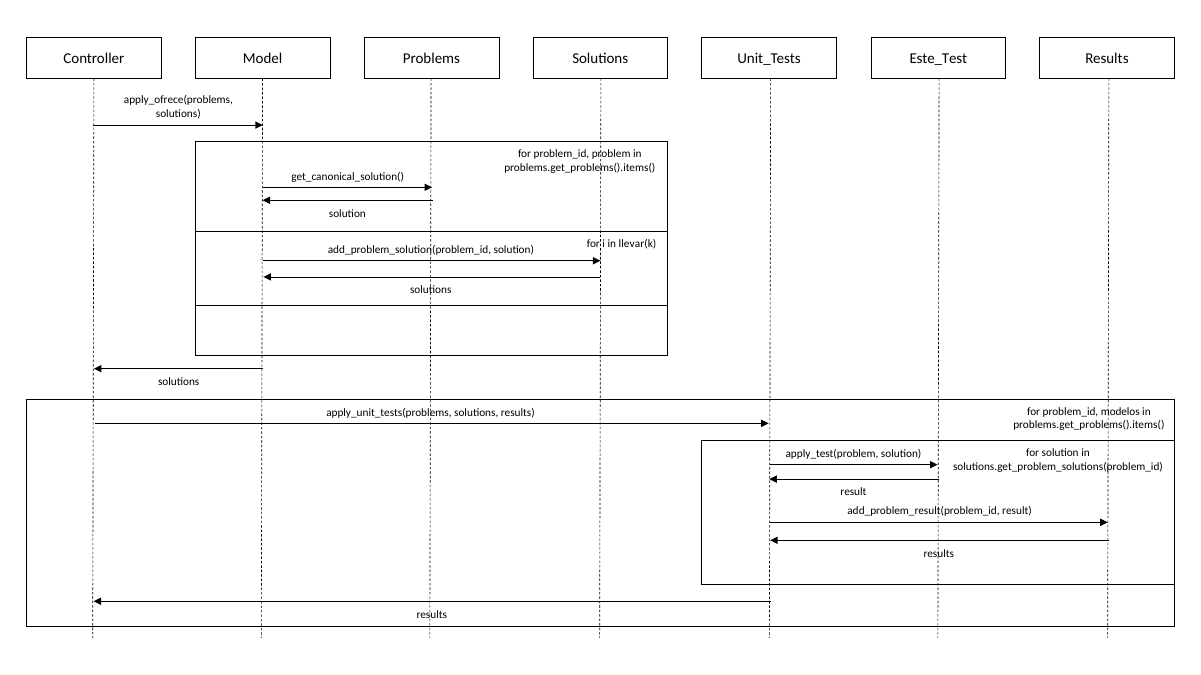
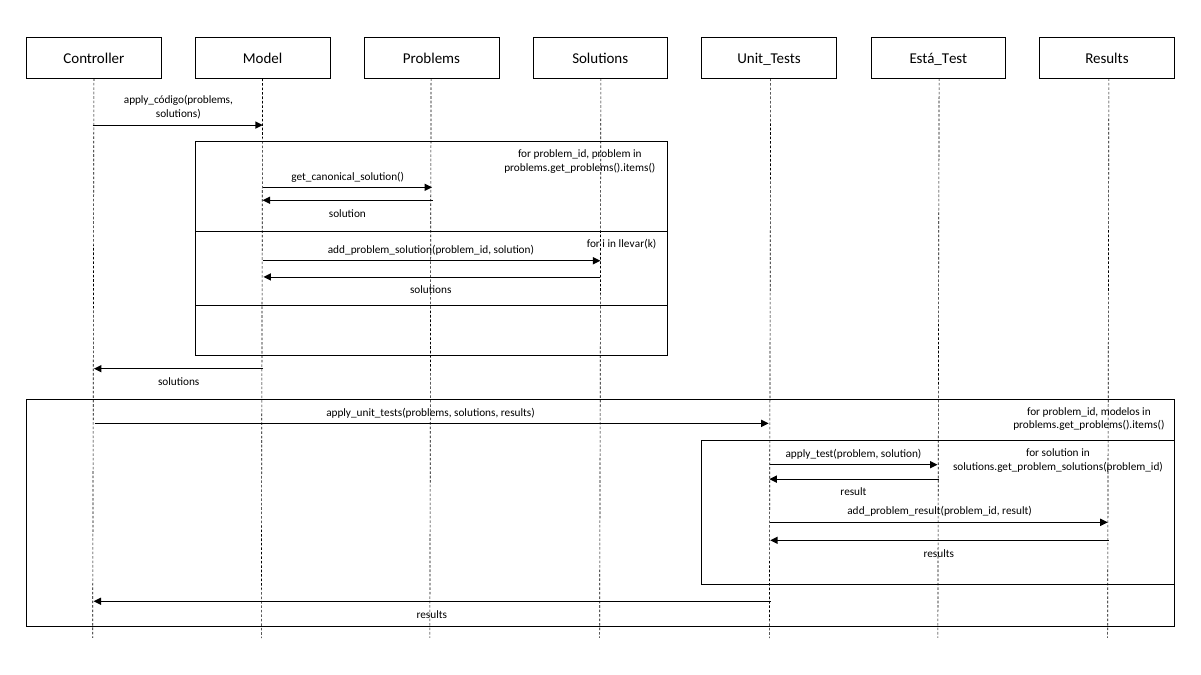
Este_Test: Este_Test -> Está_Test (938, 59)
apply_ofrece(problems: apply_ofrece(problems -> apply_código(problems (178, 100)
